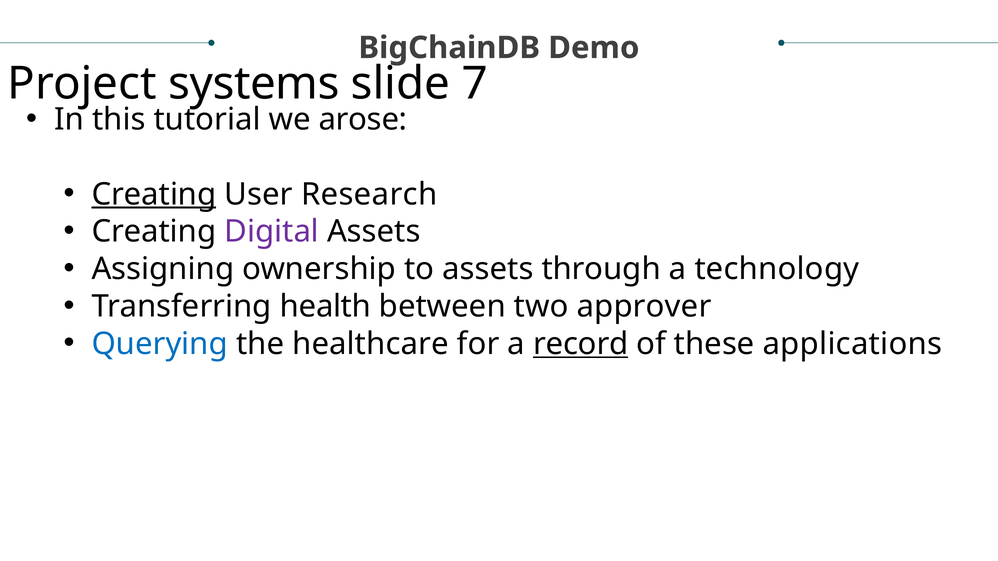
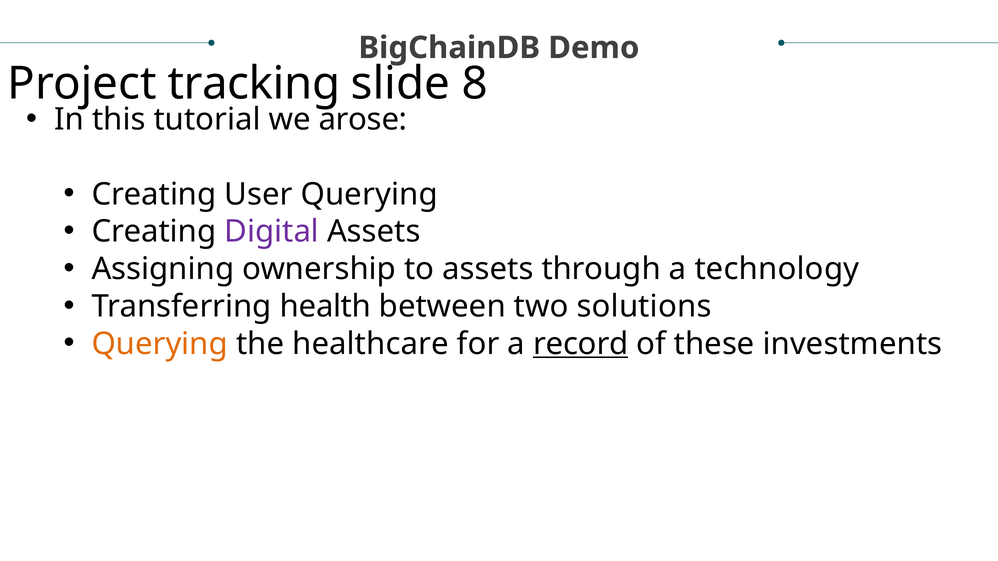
systems: systems -> tracking (254, 84)
7: 7 -> 8 (475, 84)
Creating underline: present -> none (154, 194)
User Research: Research -> Querying (369, 194)
approver: approver -> solutions (644, 307)
Querying colour: blue -> orange (160, 344)
applications: applications -> investments (852, 344)
